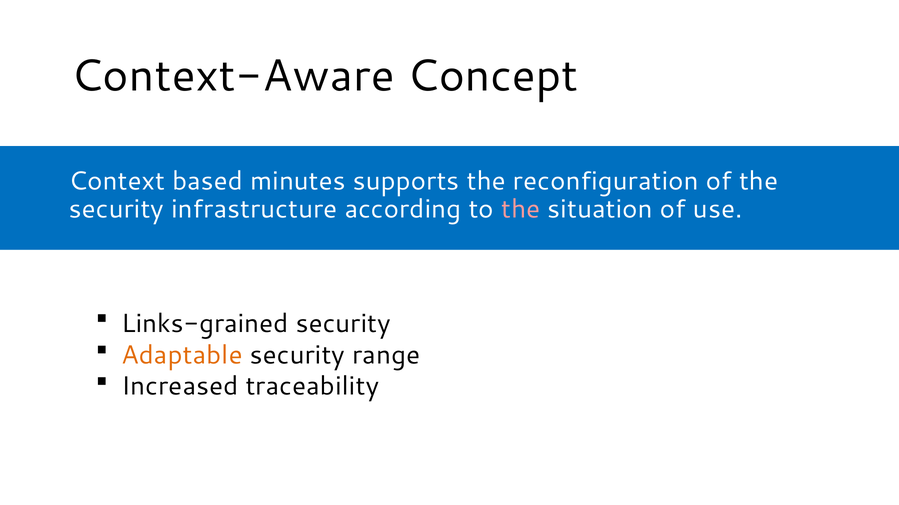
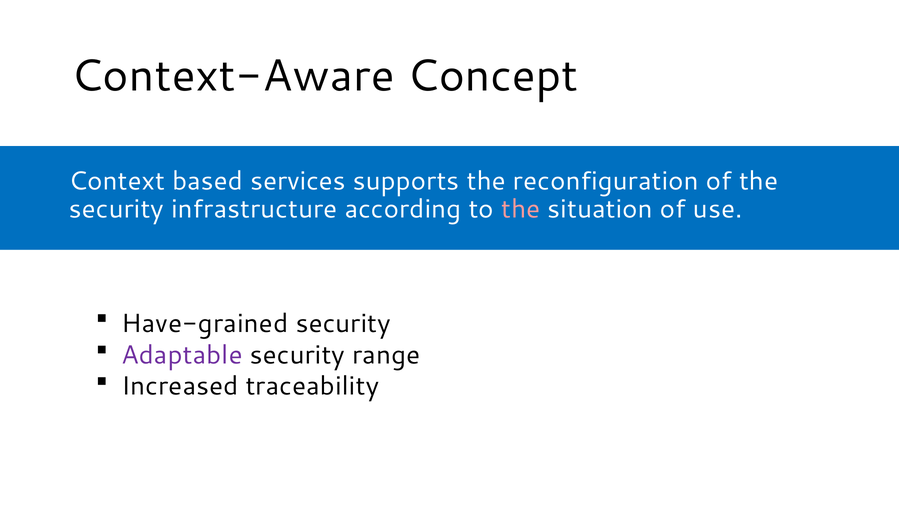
minutes: minutes -> services (298, 181)
Links-grained: Links-grained -> Have-grained (205, 324)
Adaptable colour: orange -> purple (182, 355)
